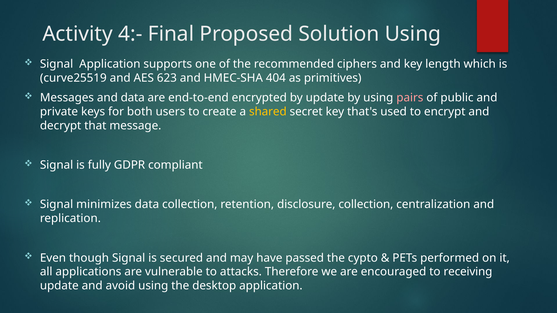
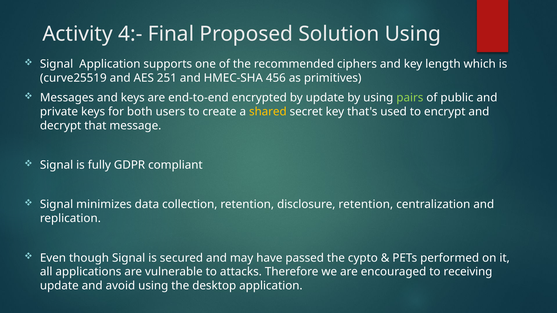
623: 623 -> 251 (167, 78)
404: 404 -> 456 (276, 78)
and data: data -> keys (133, 98)
pairs colour: pink -> light green (410, 98)
disclosure collection: collection -> retention (366, 205)
